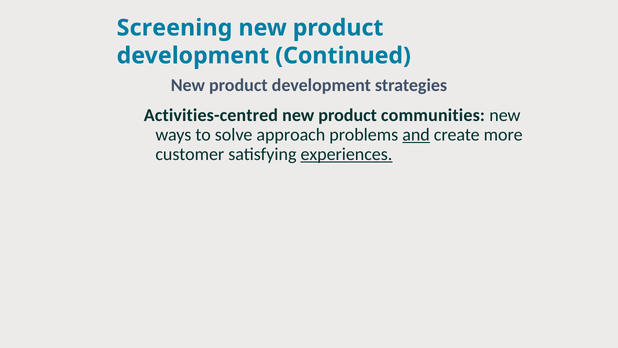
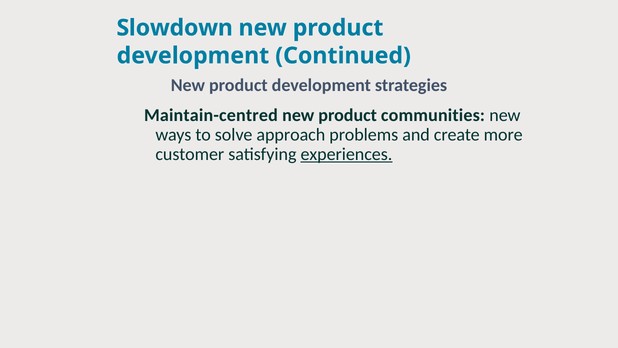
Screening: Screening -> Slowdown (175, 28)
Activities-centred: Activities-centred -> Maintain-centred (211, 115)
and underline: present -> none (416, 135)
